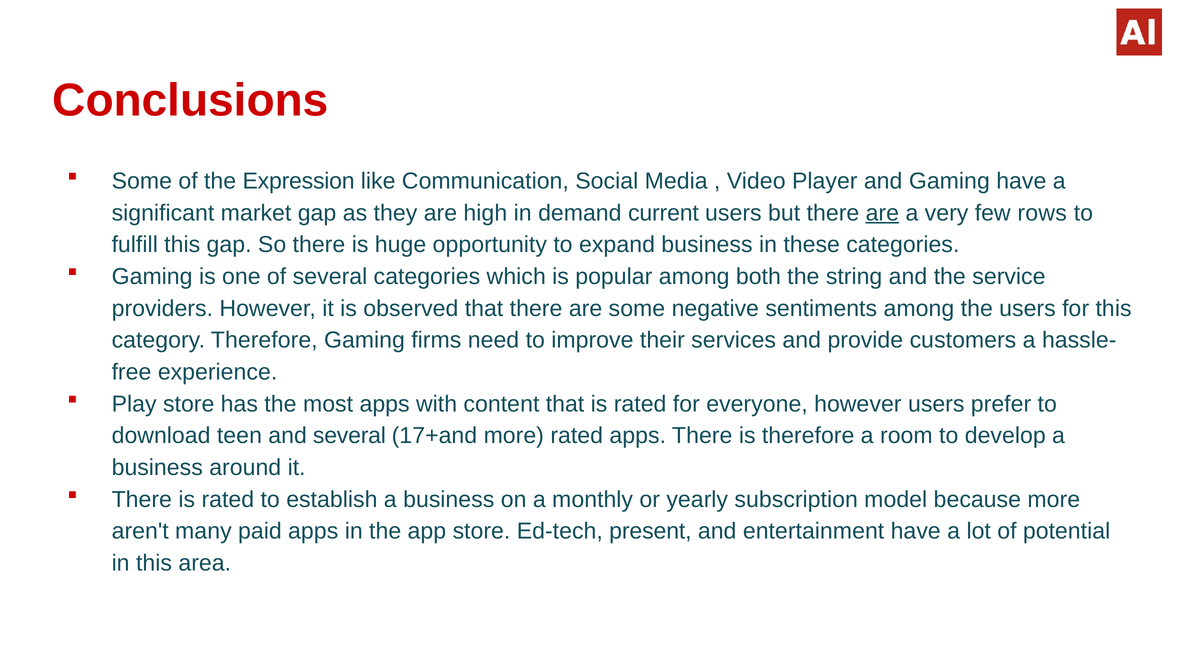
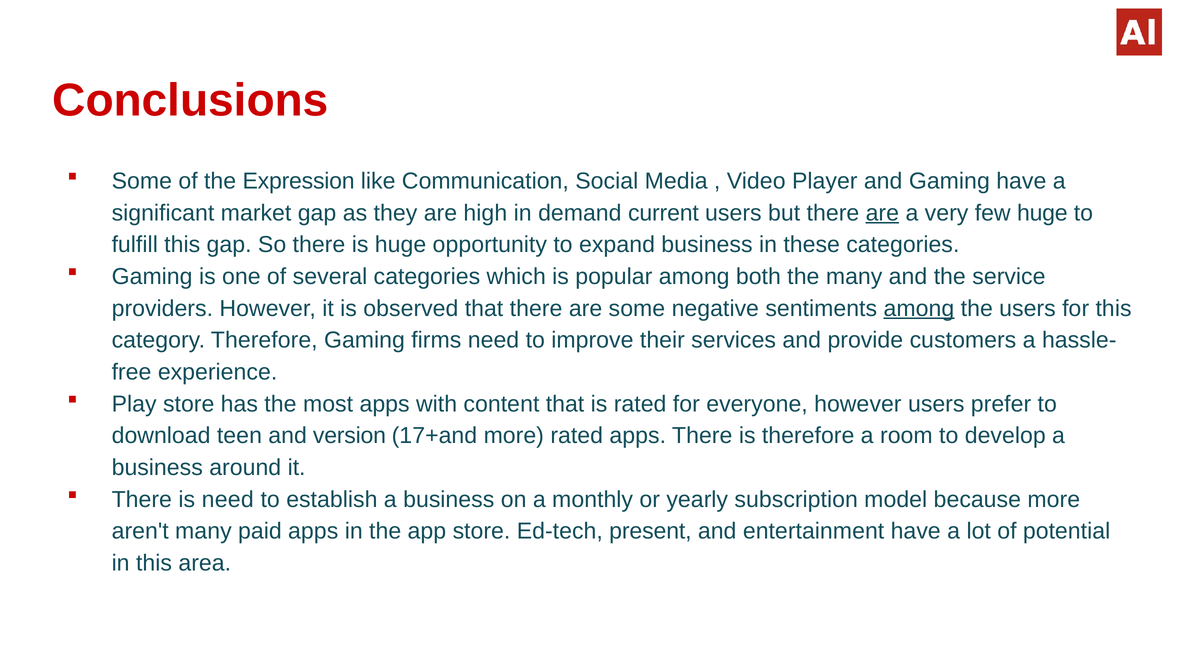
few rows: rows -> huge (1042, 213)
the string: string -> many (854, 277)
among underline: none -> present (919, 308)
and several: several -> version (349, 436)
There is rated: rated -> need (228, 499)
